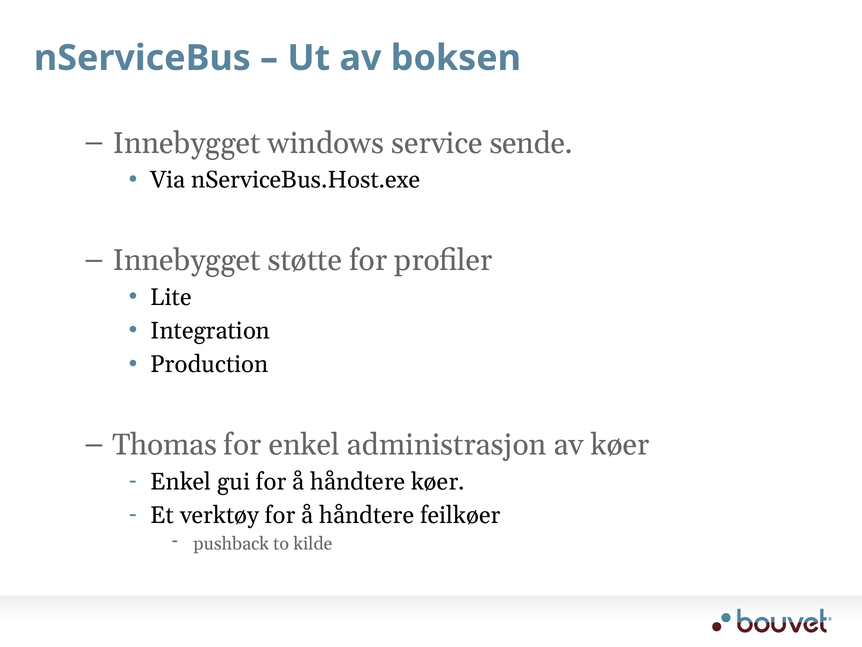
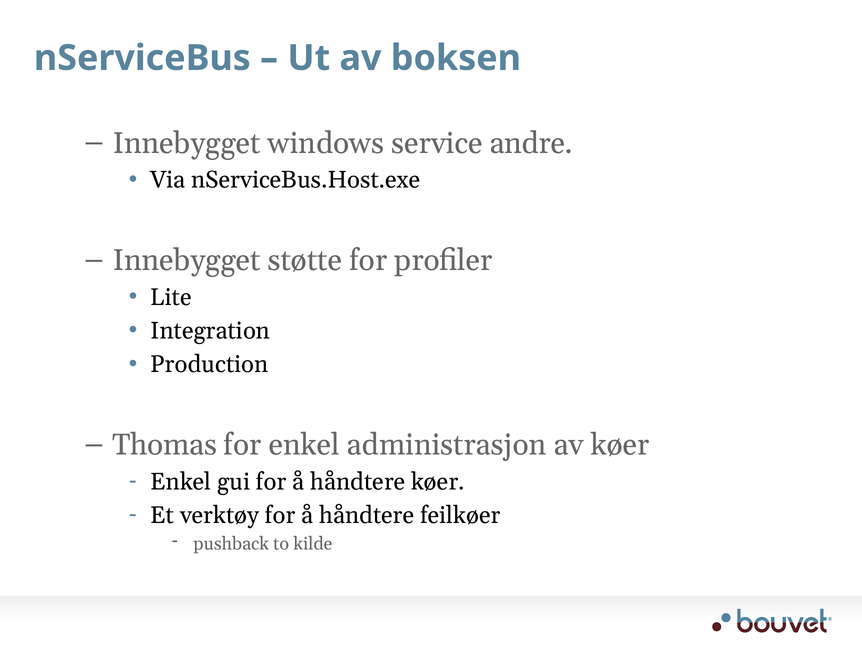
sende: sende -> andre (531, 143)
